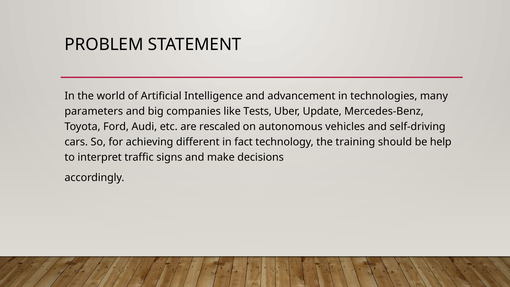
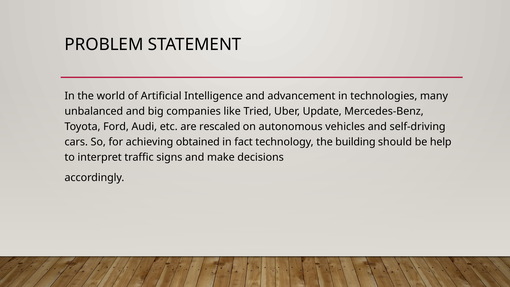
parameters: parameters -> unbalanced (94, 111)
Tests: Tests -> Tried (257, 111)
different: different -> obtained (198, 142)
training: training -> building (355, 142)
